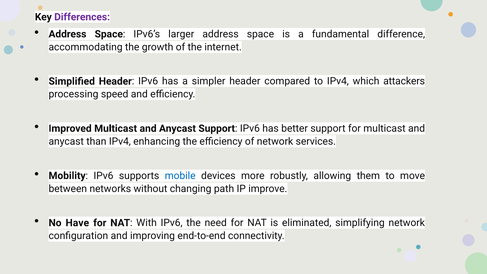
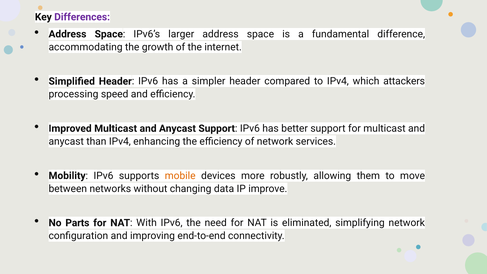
mobile colour: blue -> orange (180, 176)
path: path -> data (224, 189)
Have: Have -> Parts (77, 223)
